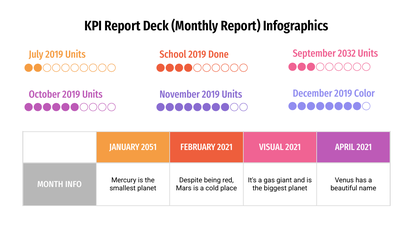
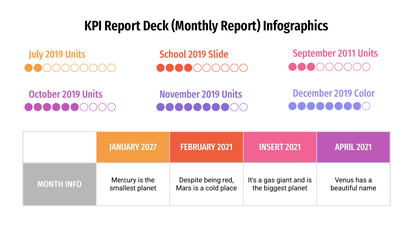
2032: 2032 -> 2011 (347, 53)
Done: Done -> Slide (218, 54)
2051: 2051 -> 2027 (149, 147)
VISUAL: VISUAL -> INSERT (271, 147)
